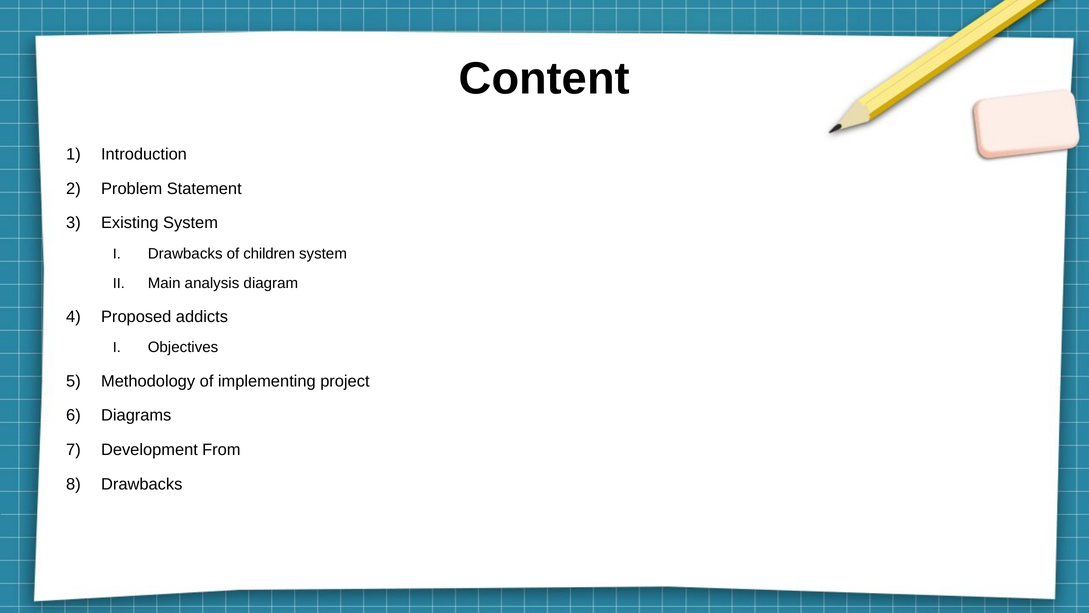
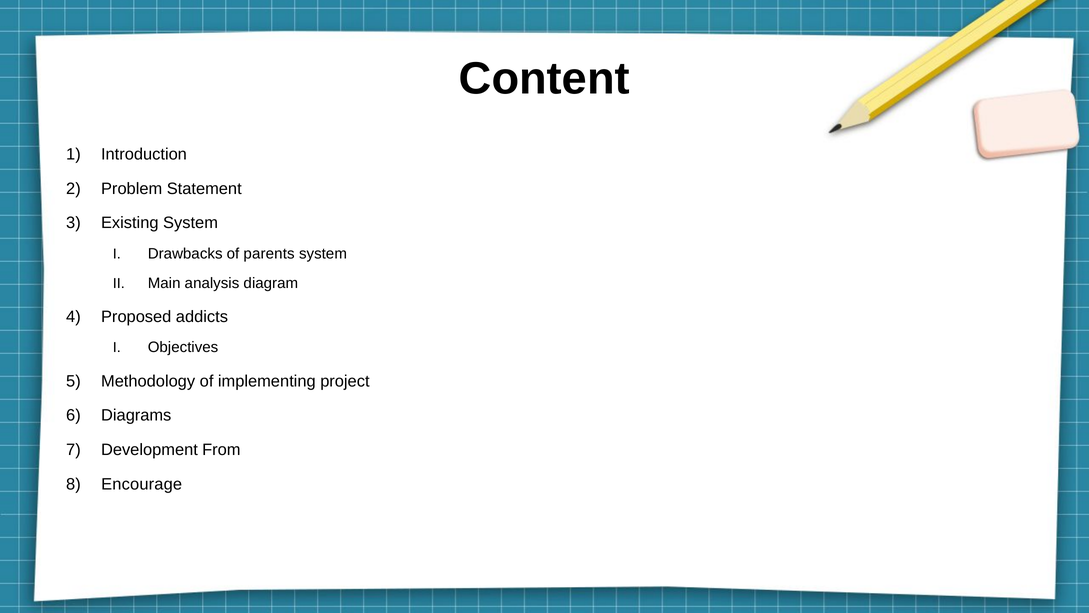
children: children -> parents (269, 253)
Drawbacks: Drawbacks -> Encourage (142, 484)
